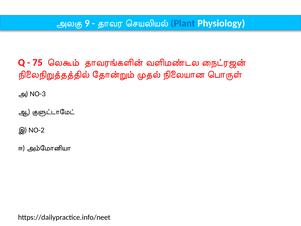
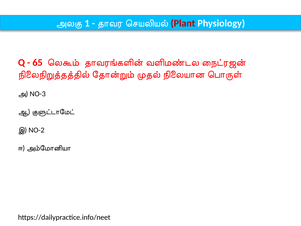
9: 9 -> 1 (87, 23)
Plant colour: blue -> red (183, 23)
75: 75 -> 65 (38, 62)
